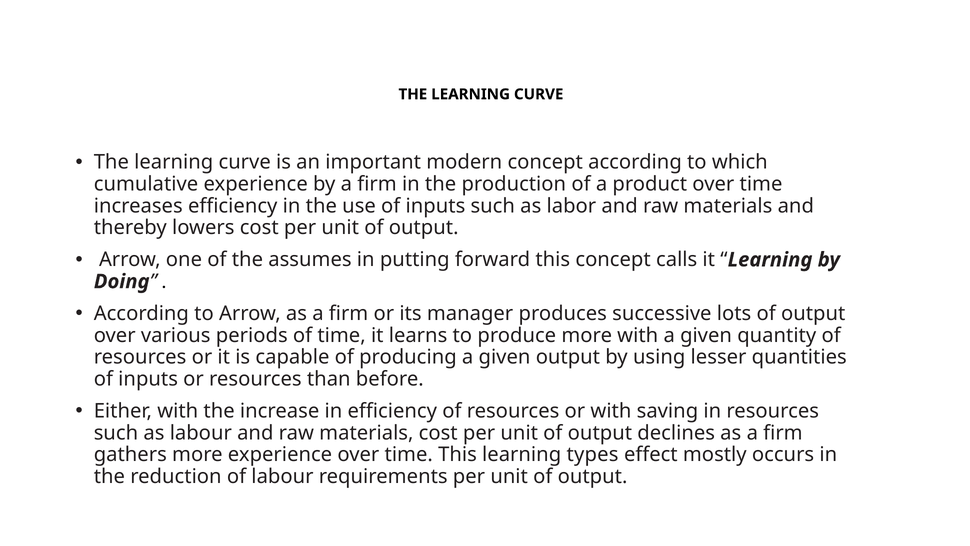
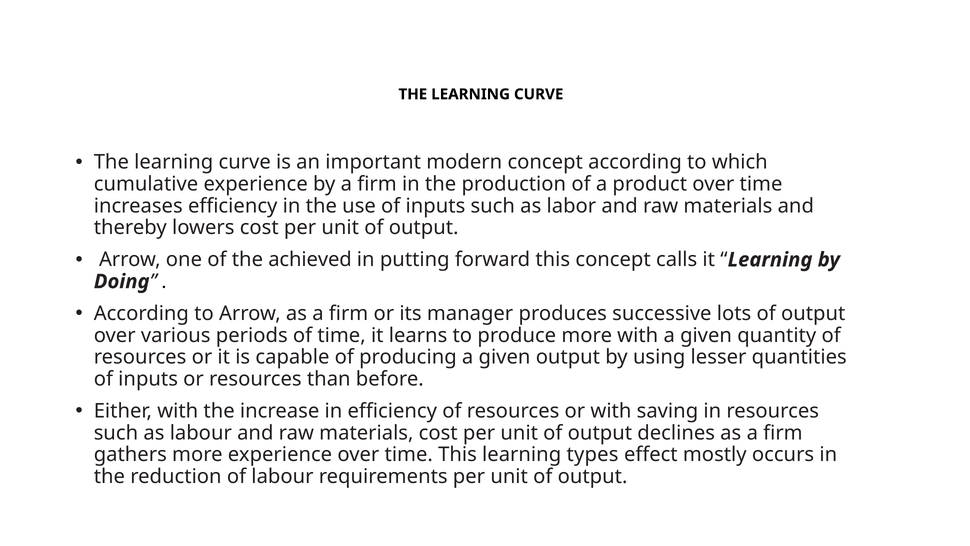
assumes: assumes -> achieved (310, 260)
